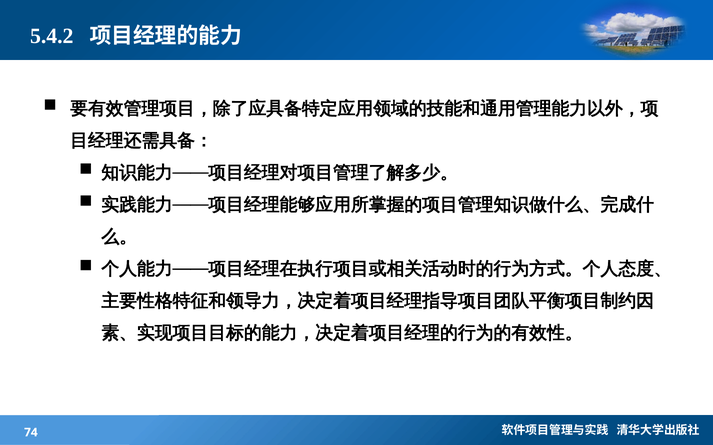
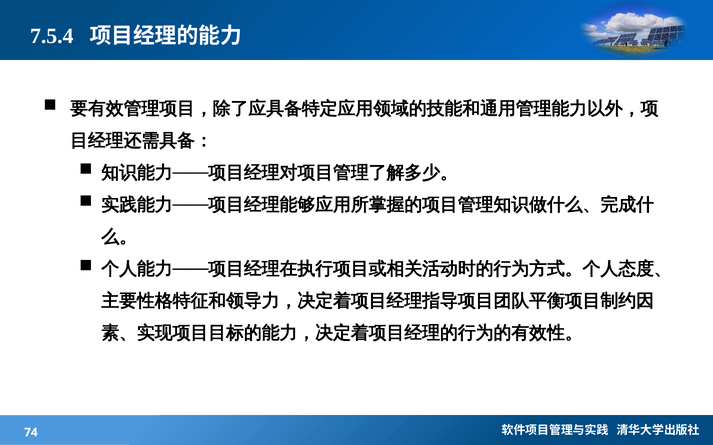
5.4.2: 5.4.2 -> 7.5.4 (52, 36)
